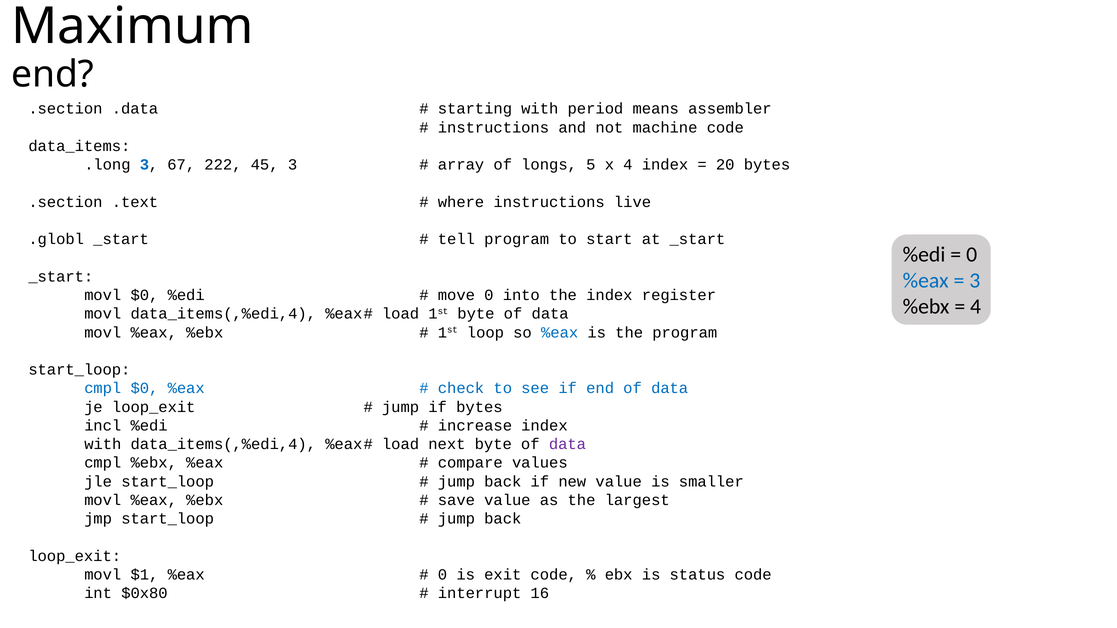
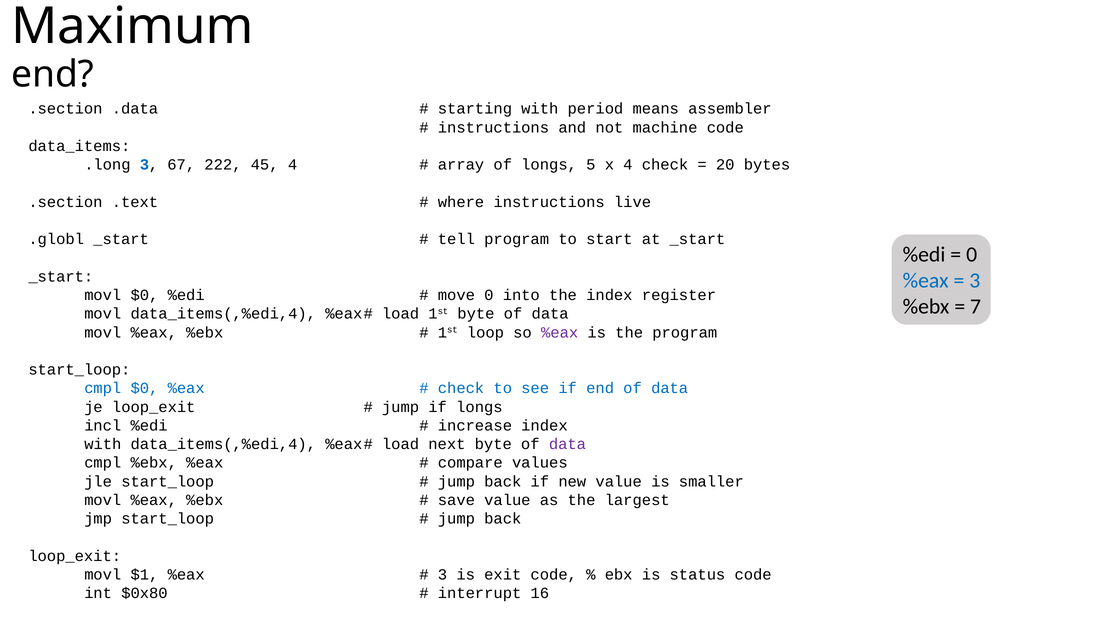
45 3: 3 -> 4 (293, 165)
4 index: index -> check (665, 165)
4: 4 -> 7 (976, 307)
%eax colour: blue -> purple (560, 333)
if bytes: bytes -> longs (479, 407)
0: 0 -> 3 (442, 575)
